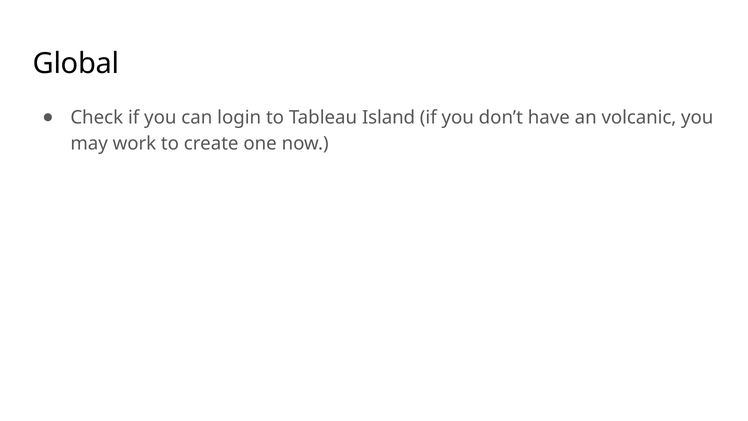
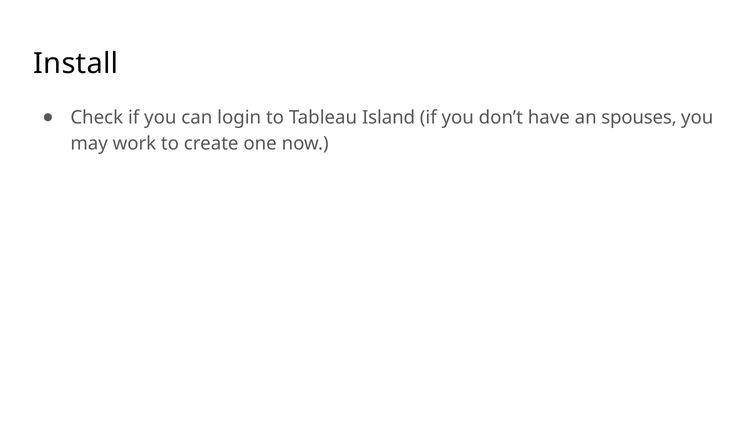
Global: Global -> Install (76, 63)
volcanic: volcanic -> spouses (639, 118)
